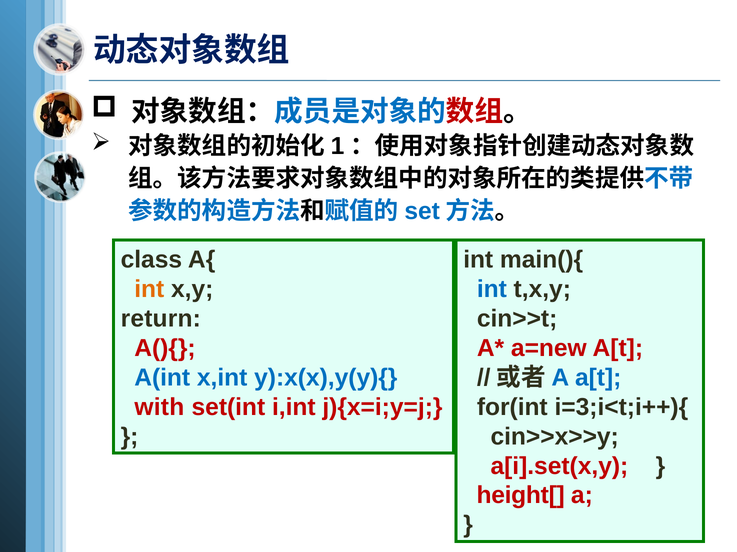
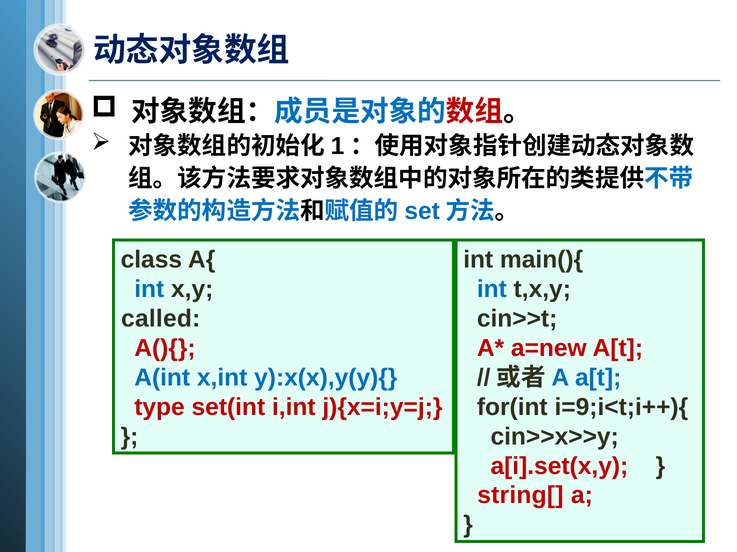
int colour: orange -> blue (149, 290)
return: return -> called (161, 319)
with: with -> type (160, 408)
i=3;i<t;i++){: i=3;i<t;i++){ -> i=9;i<t;i++){ (621, 408)
height[: height[ -> string[ (520, 496)
